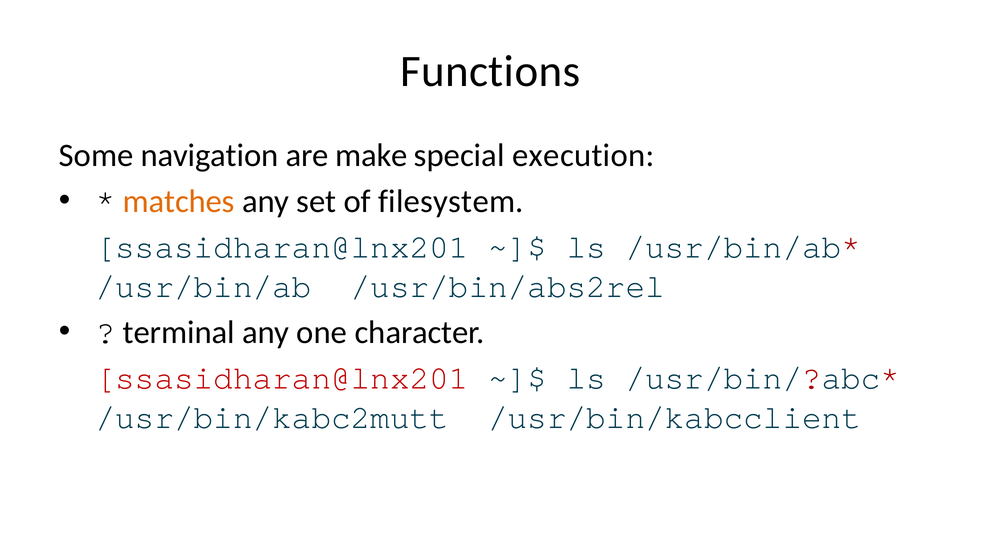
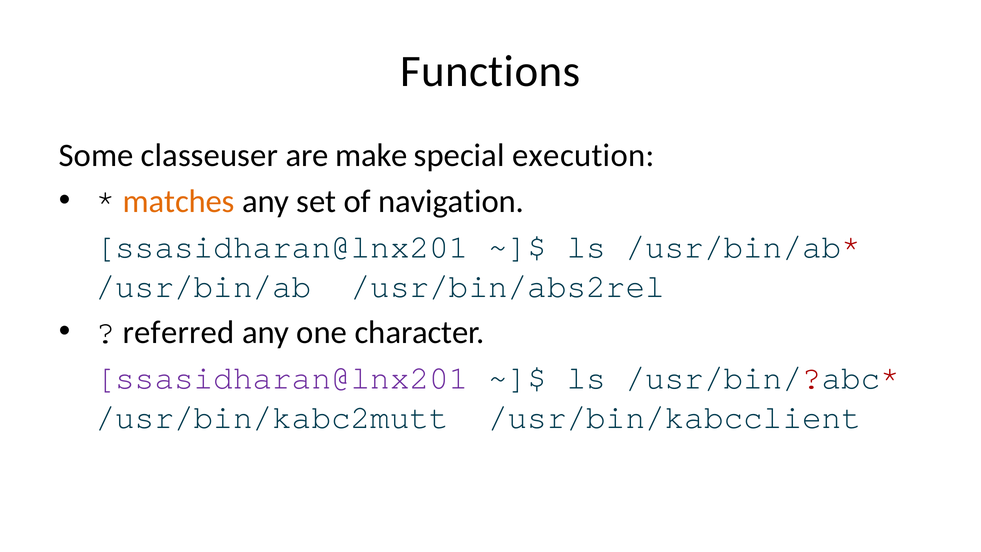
navigation: navigation -> classeuser (209, 156)
filesystem: filesystem -> navigation (451, 201)
terminal: terminal -> referred (179, 332)
ssasidharan@lnx201 colour: red -> purple (282, 378)
